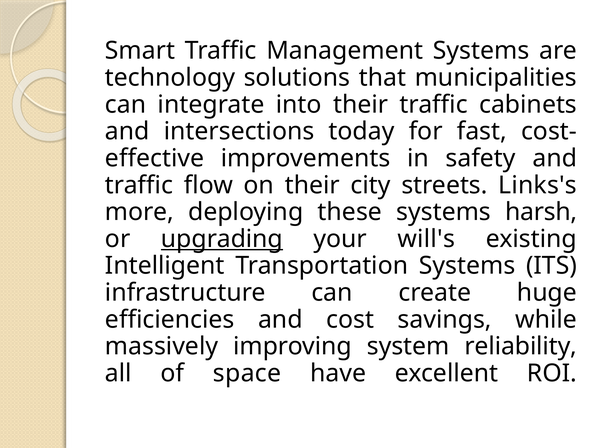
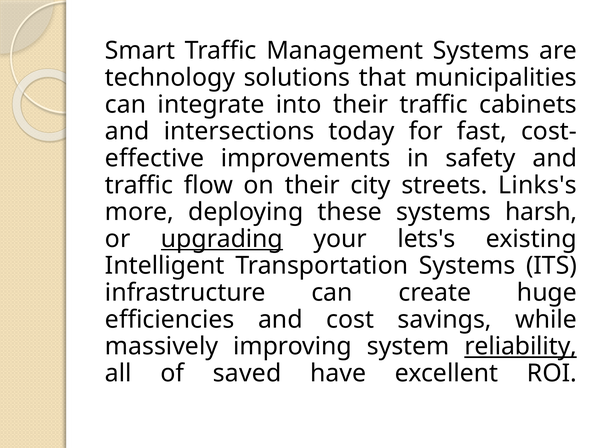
will's: will's -> lets's (426, 239)
reliability underline: none -> present (521, 346)
space: space -> saved (247, 373)
